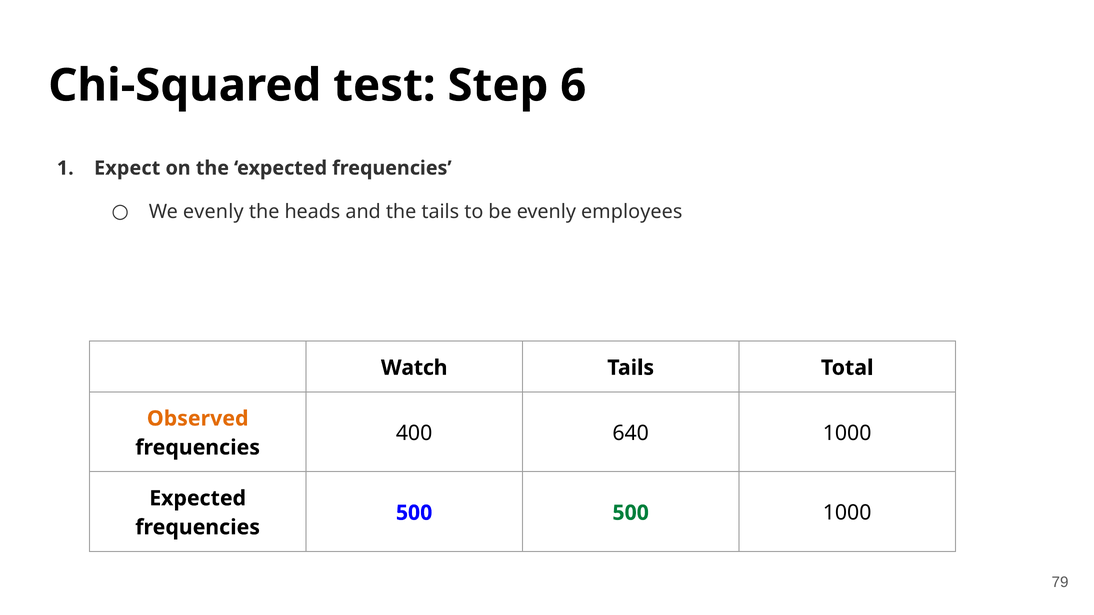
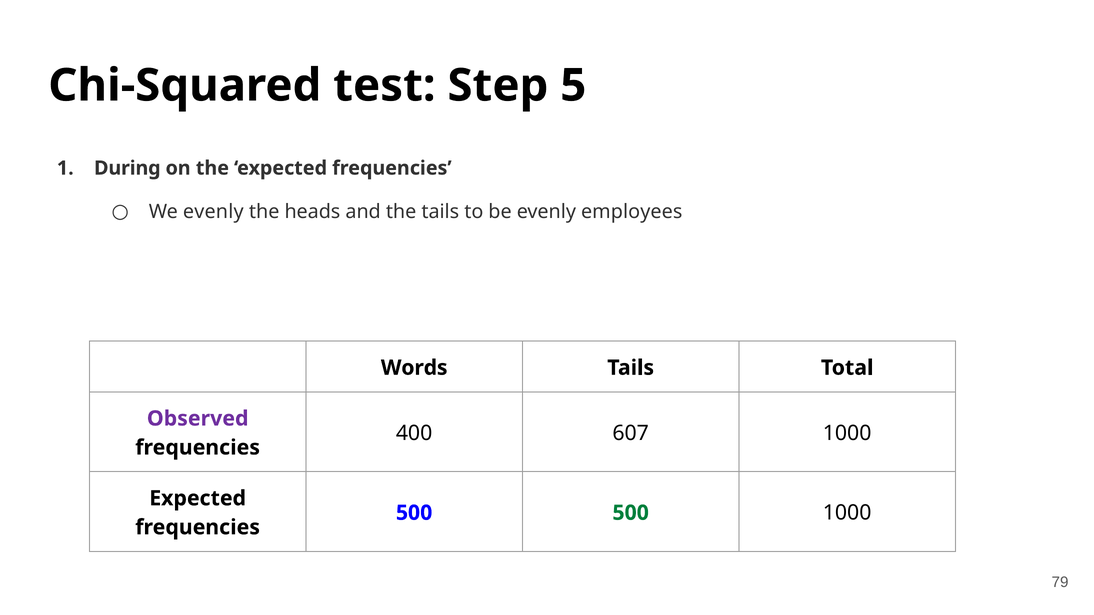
6: 6 -> 5 (573, 86)
Expect: Expect -> During (127, 168)
Watch: Watch -> Words (414, 368)
Observed colour: orange -> purple (198, 419)
640: 640 -> 607 (631, 433)
